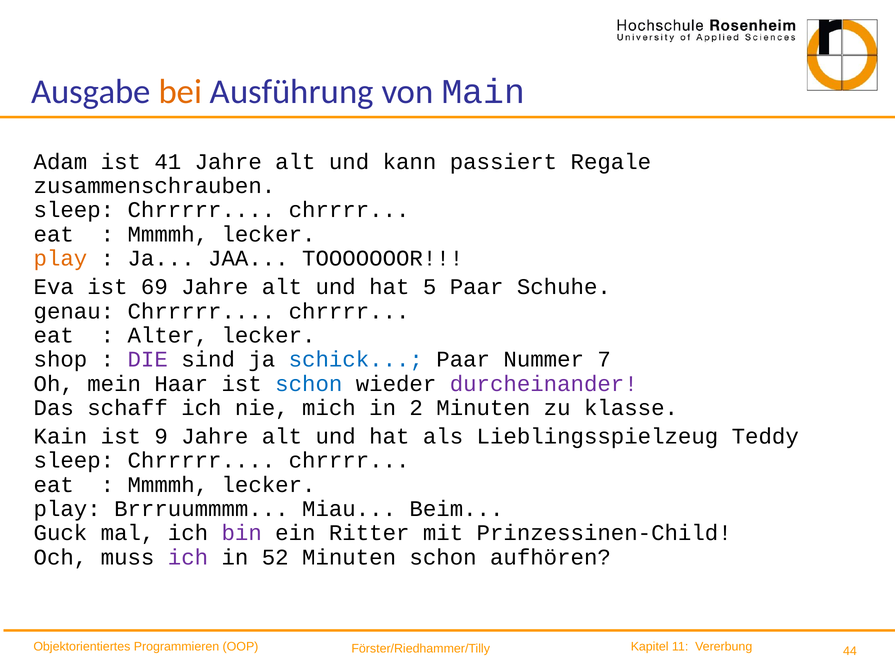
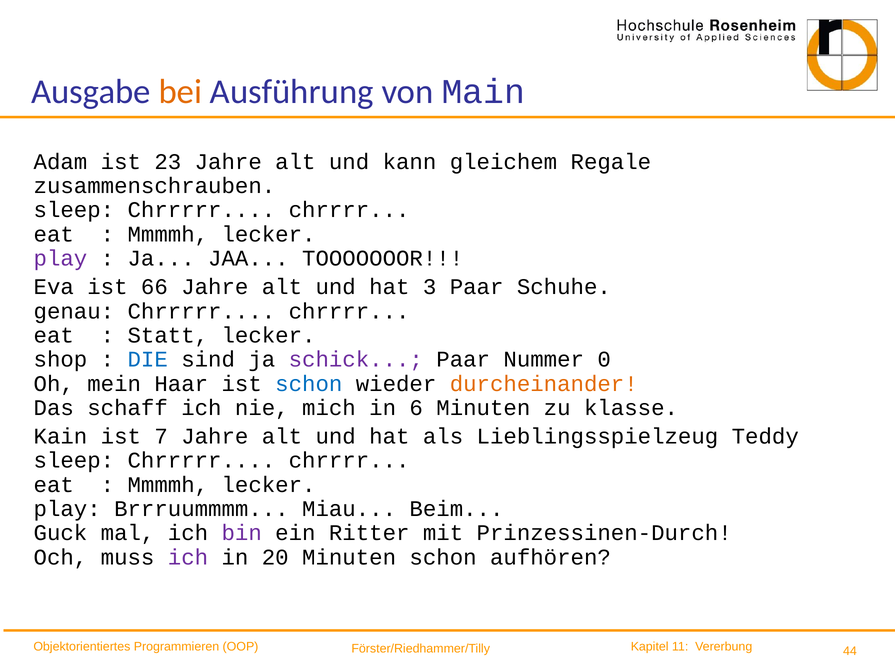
41: 41 -> 23 (168, 162)
passiert: passiert -> gleichem (503, 162)
play colour: orange -> purple (60, 258)
69: 69 -> 66 (154, 287)
5: 5 -> 3 (430, 287)
Alter: Alter -> Statt (168, 335)
DIE colour: purple -> blue (148, 360)
schick colour: blue -> purple (356, 360)
7: 7 -> 0 (604, 360)
durcheinander colour: purple -> orange (544, 384)
2: 2 -> 6 (416, 408)
9: 9 -> 7 (161, 437)
Prinzessinen-Child: Prinzessinen-Child -> Prinzessinen-Durch (604, 533)
52: 52 -> 20 (275, 557)
